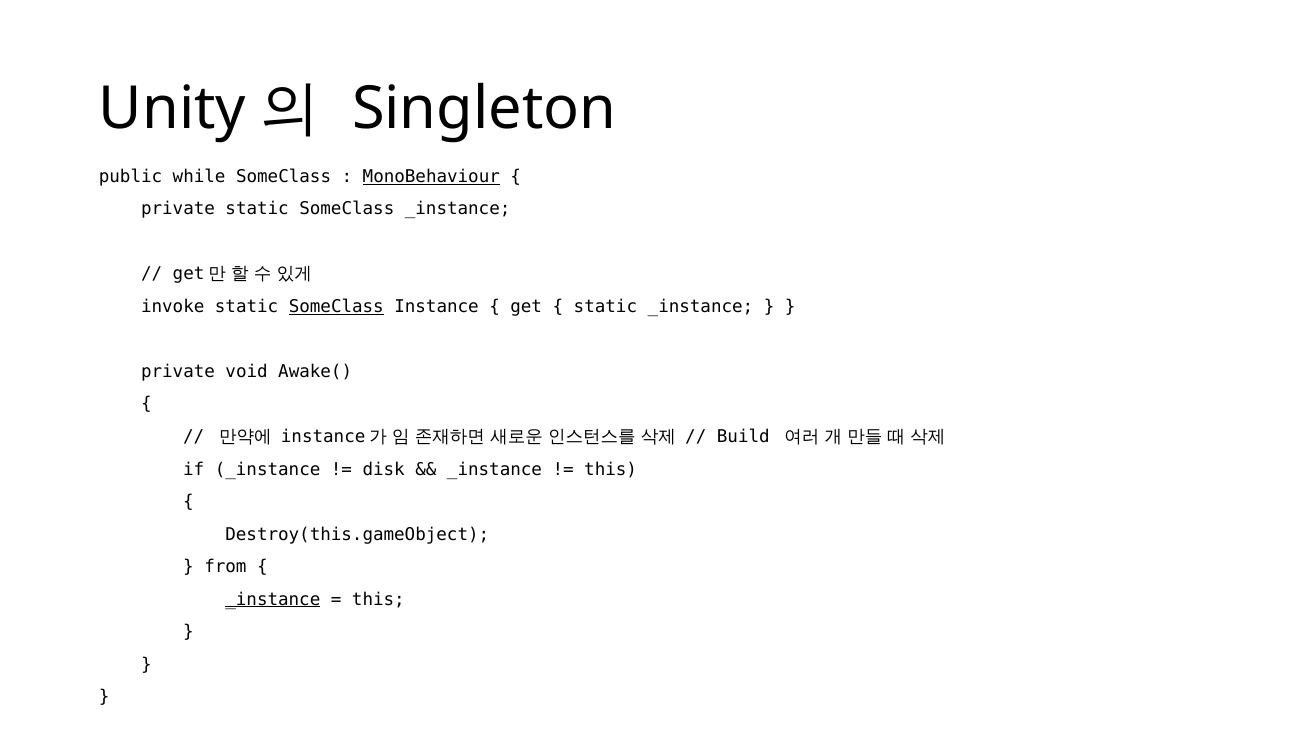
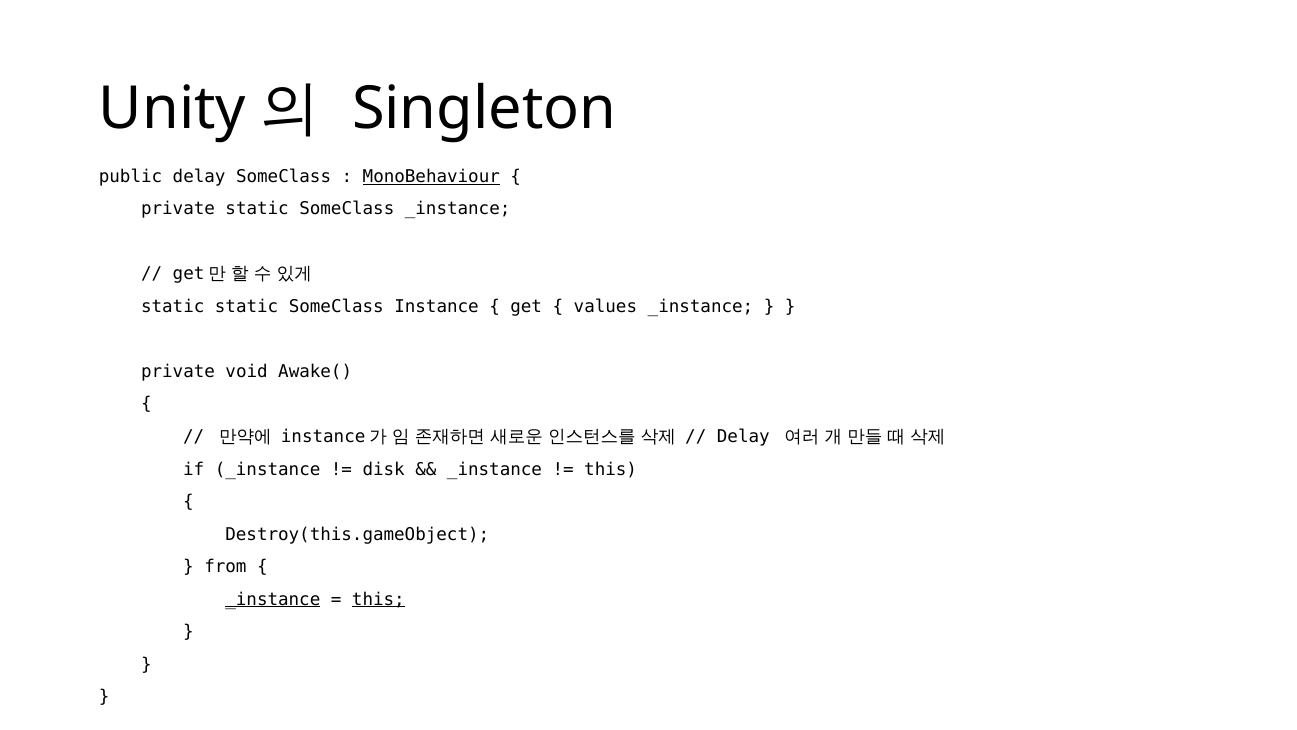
public while: while -> delay (199, 176)
invoke: invoke -> static (173, 306)
SomeClass underline: present -> none (336, 306)
static: static -> values (605, 306)
Build: Build -> Delay (743, 436)
this underline: none -> present (378, 599)
